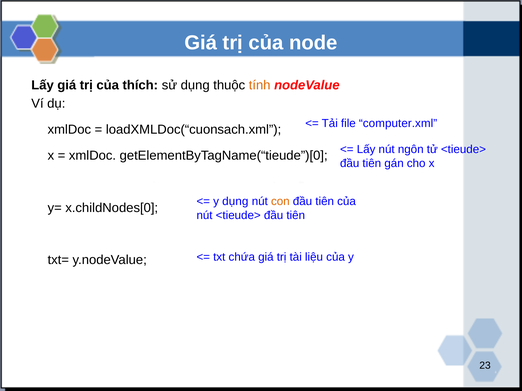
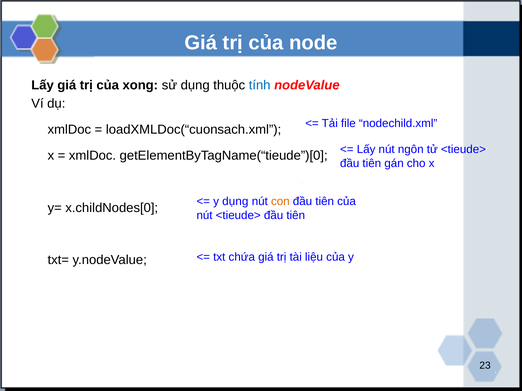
thích: thích -> xong (140, 85)
tính colour: orange -> blue (260, 85)
computer.xml: computer.xml -> nodechild.xml (398, 123)
